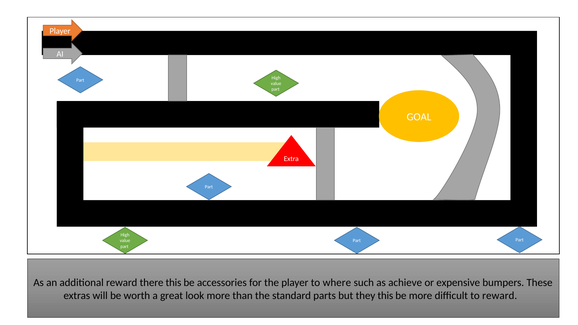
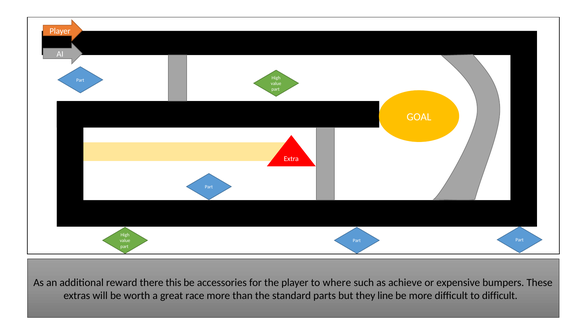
look: look -> race (195, 296)
they this: this -> line (385, 296)
to reward: reward -> difficult (500, 296)
